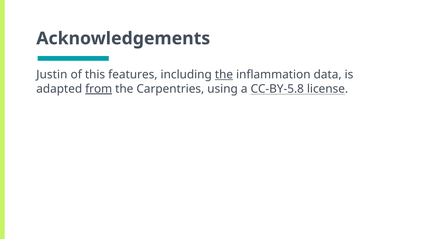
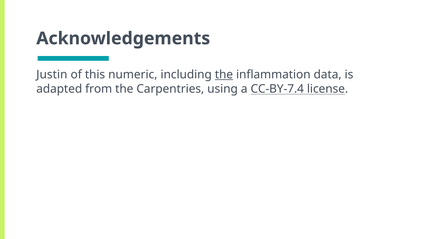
features: features -> numeric (133, 74)
from underline: present -> none (99, 89)
CC-BY-5.8: CC-BY-5.8 -> CC-BY-7.4 (277, 89)
